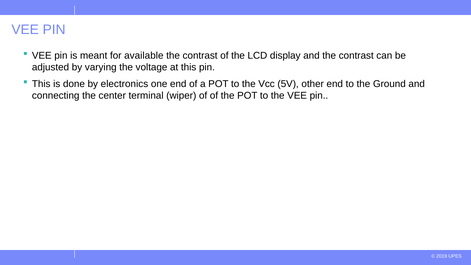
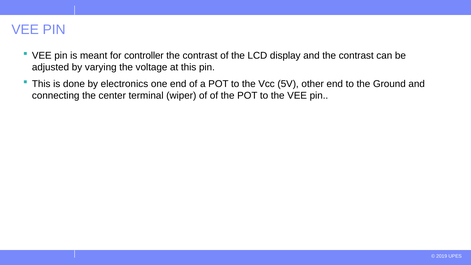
available: available -> controller (144, 55)
